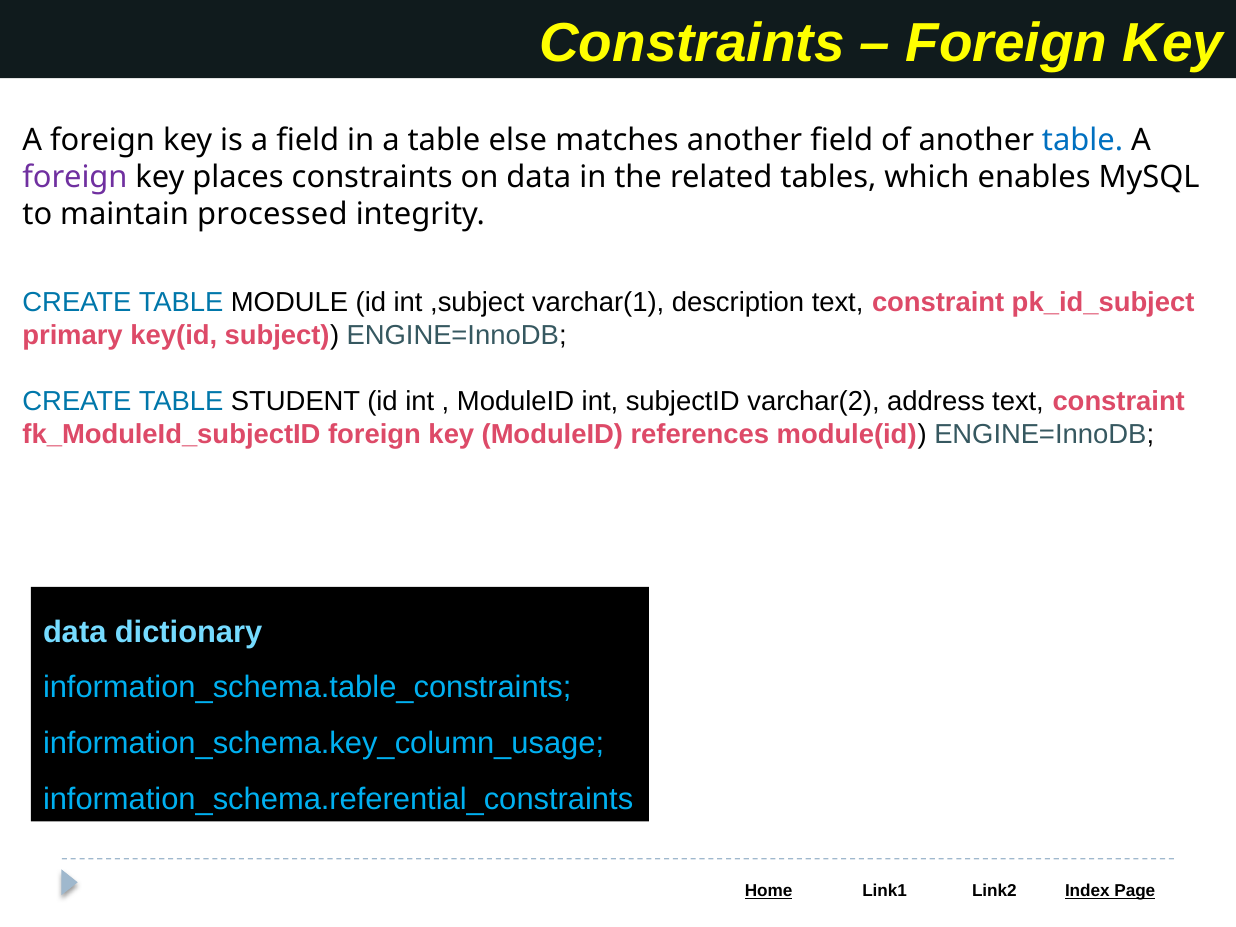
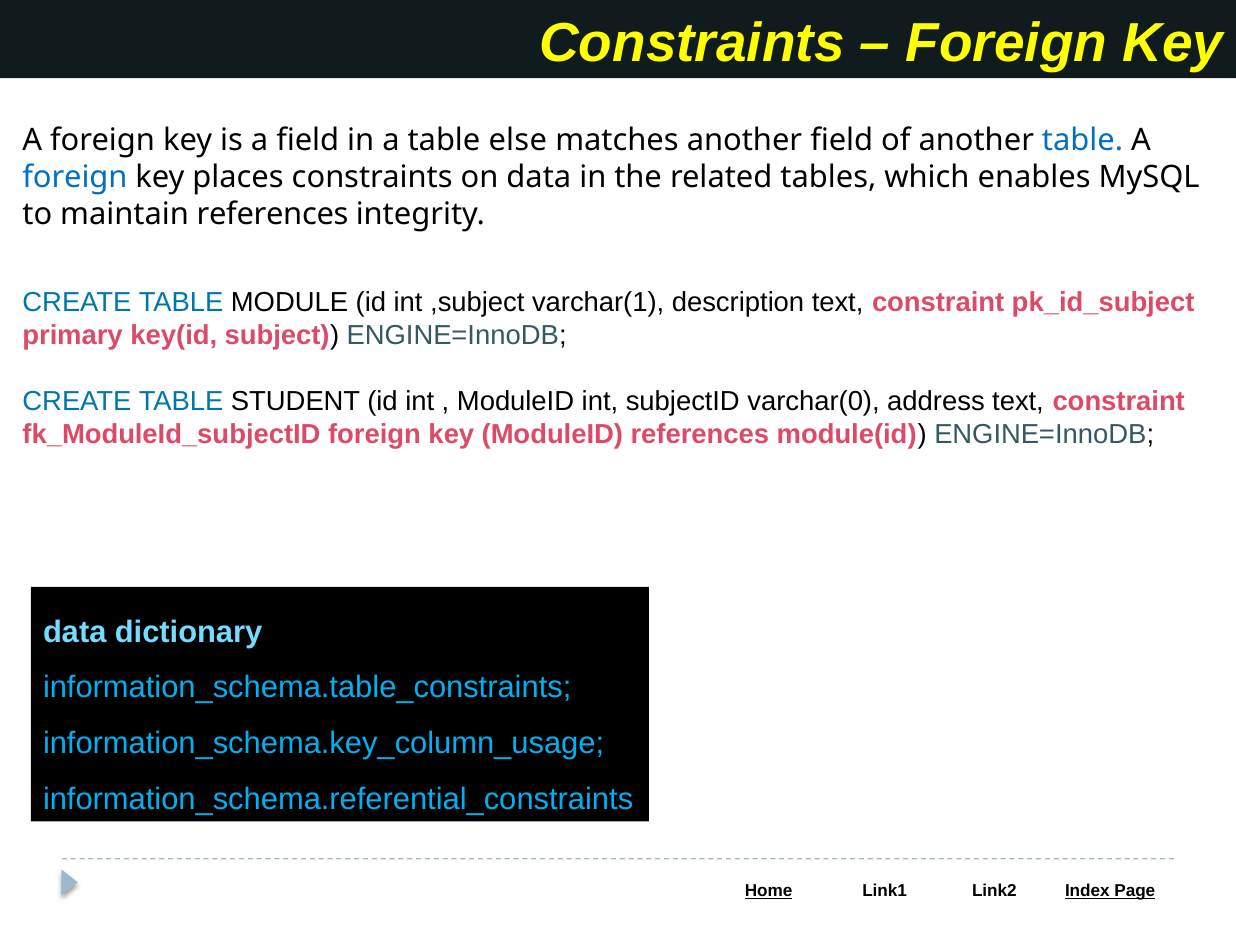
foreign colour: purple -> blue (75, 177)
maintain processed: processed -> references (273, 214)
varchar(2: varchar(2 -> varchar(0 (814, 401)
